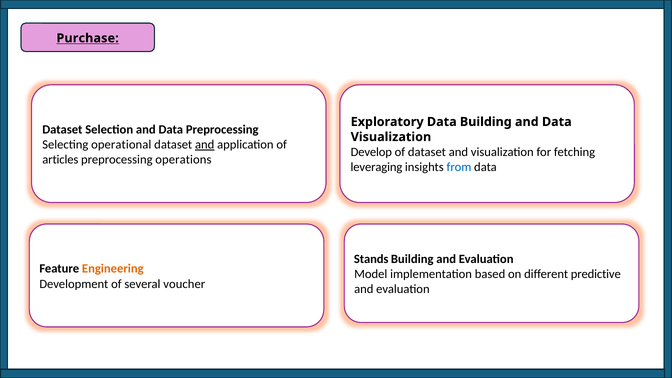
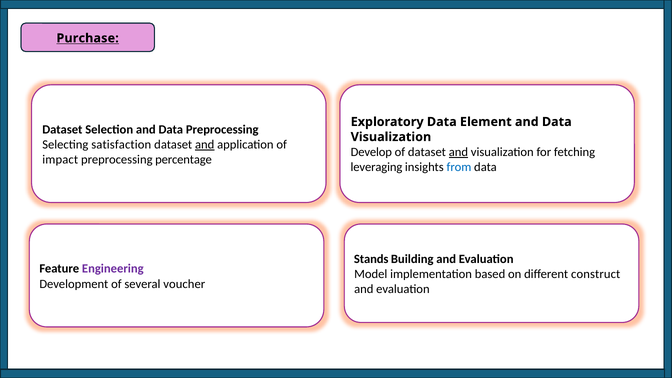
Data Building: Building -> Element (486, 122)
operational: operational -> satisfaction (121, 145)
and underline: none -> present (458, 152)
articles: articles -> impact (60, 160)
operations: operations -> percentage (184, 160)
Engineering colour: orange -> purple (113, 269)
predictive: predictive -> construct (596, 274)
